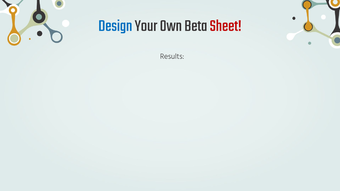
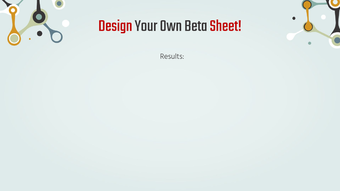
Design colour: blue -> red (115, 25)
